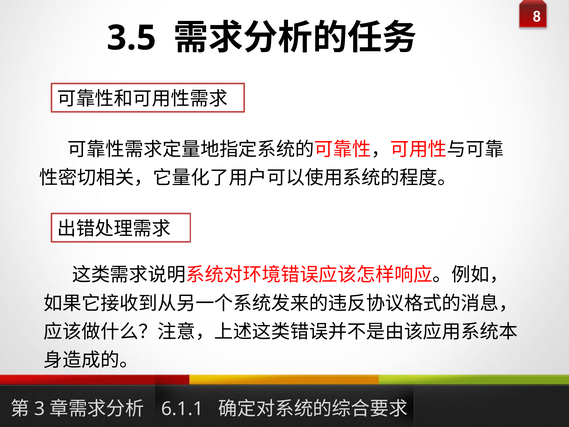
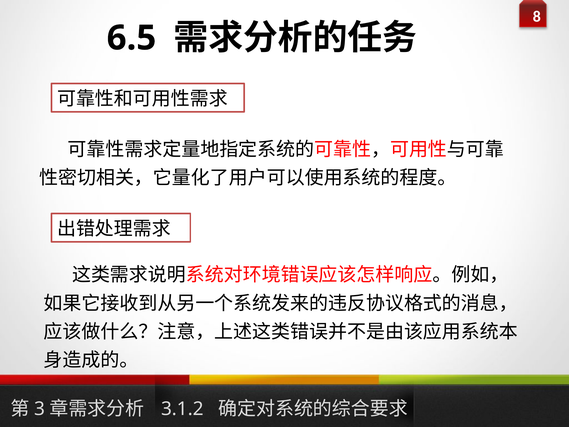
3.5: 3.5 -> 6.5 (131, 38)
6.1.1: 6.1.1 -> 3.1.2 (182, 409)
